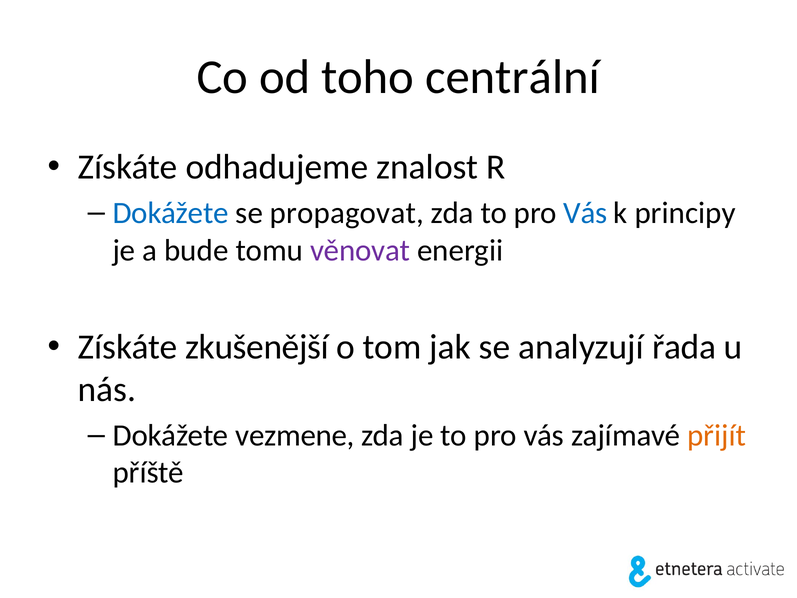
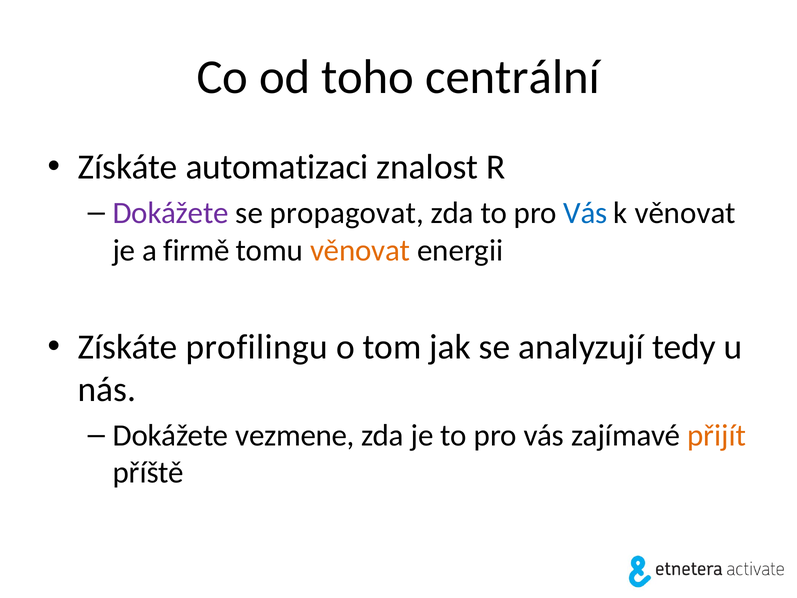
odhadujeme: odhadujeme -> automatizaci (277, 167)
Dokážete colour: blue -> purple (171, 213)
k principy: principy -> věnovat (685, 213)
bude: bude -> firmě (197, 250)
věnovat colour: purple -> orange (360, 250)
zkušenější: zkušenější -> profilingu (257, 347)
řada: řada -> tedy (684, 347)
